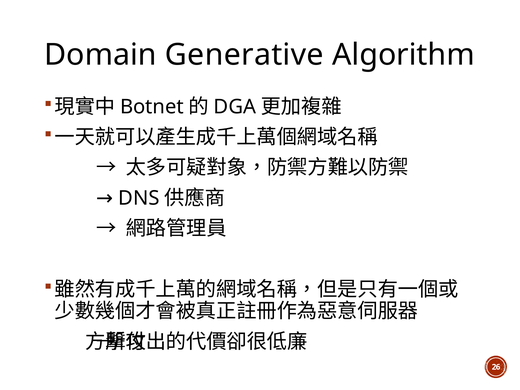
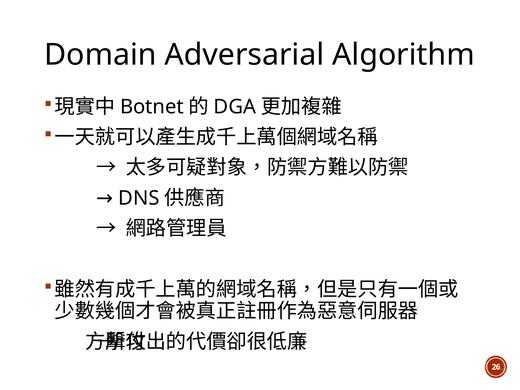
Generative: Generative -> Adversarial (244, 55)
